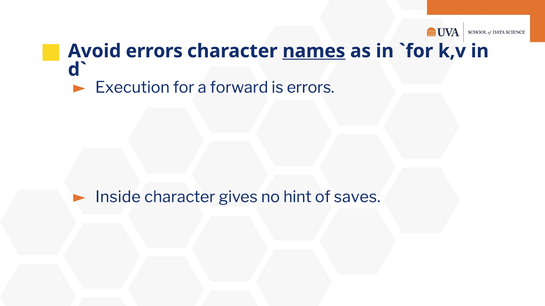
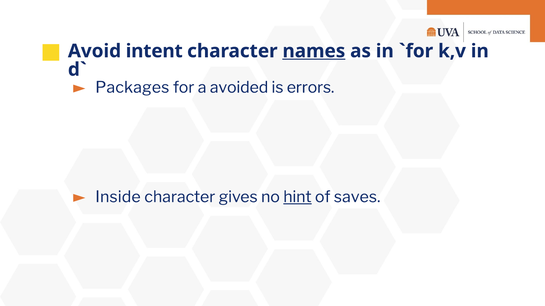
Avoid errors: errors -> intent (154, 51)
Execution: Execution -> Packages (132, 88)
forward: forward -> avoided (239, 88)
hint underline: none -> present (297, 197)
